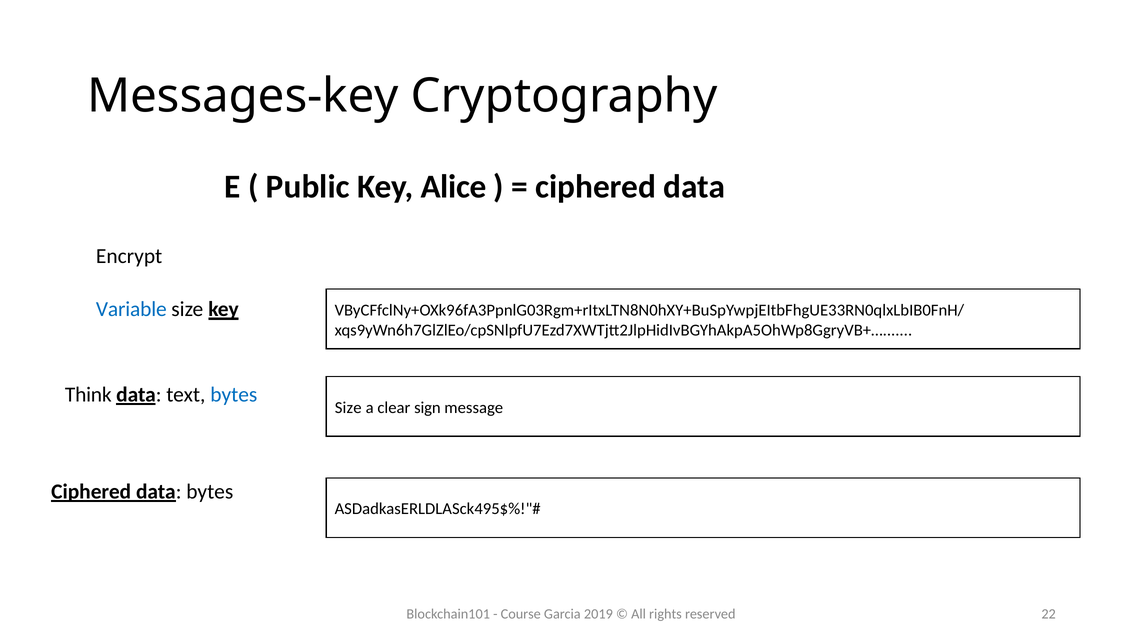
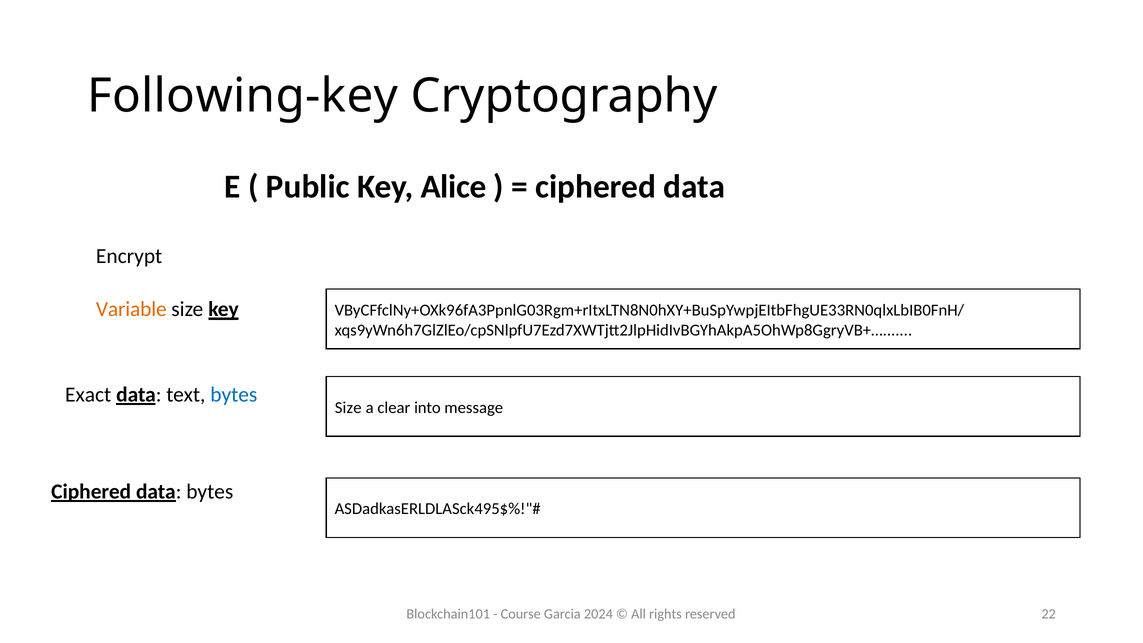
Messages-key: Messages-key -> Following-key (243, 96)
Variable colour: blue -> orange (131, 309)
Think: Think -> Exact (88, 395)
sign: sign -> into (427, 408)
2019: 2019 -> 2024 (598, 614)
